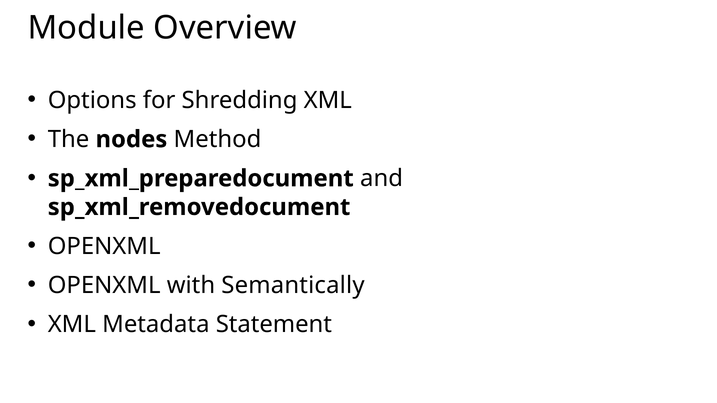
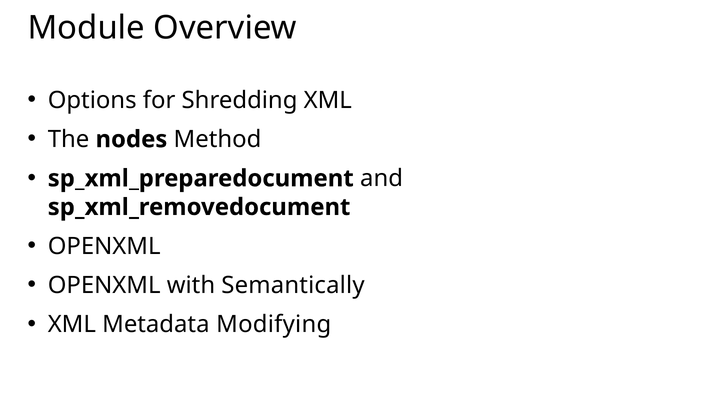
Statement: Statement -> Modifying (274, 325)
